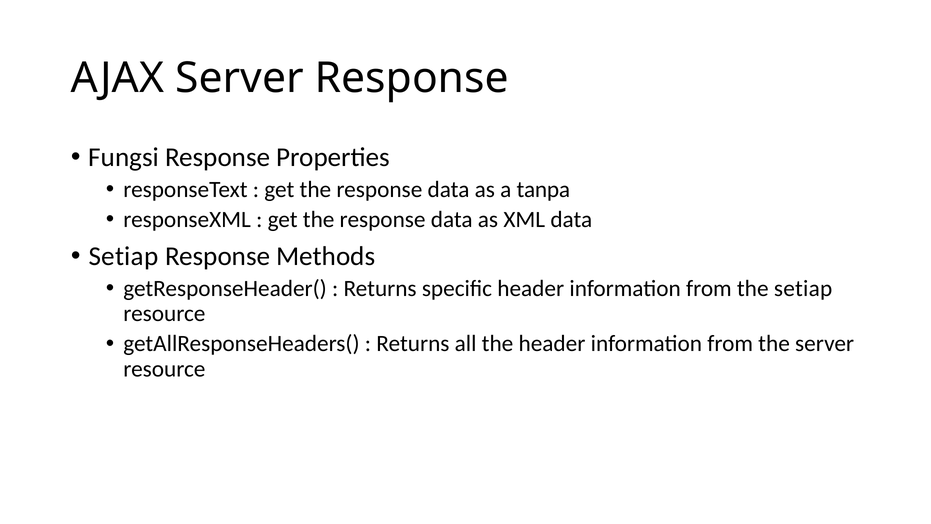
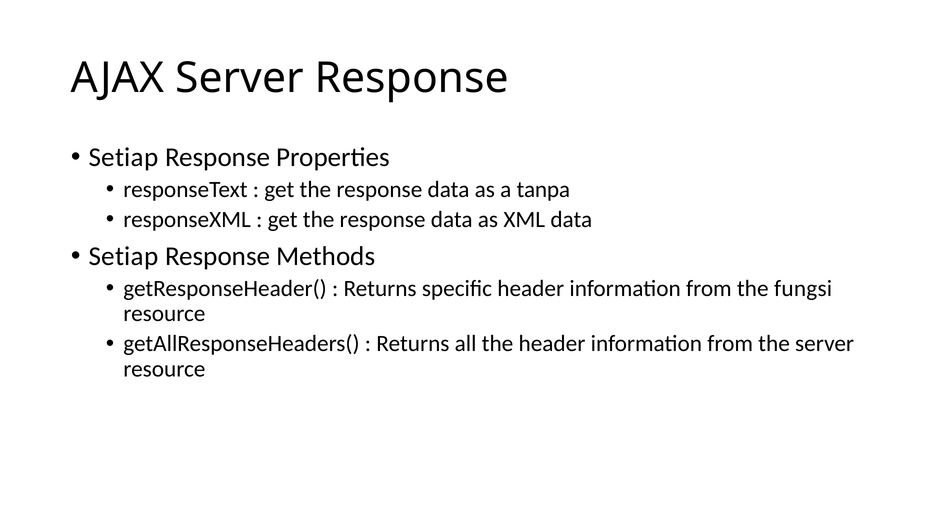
Fungsi: Fungsi -> Setiap (124, 157)
the setiap: setiap -> fungsi (803, 288)
